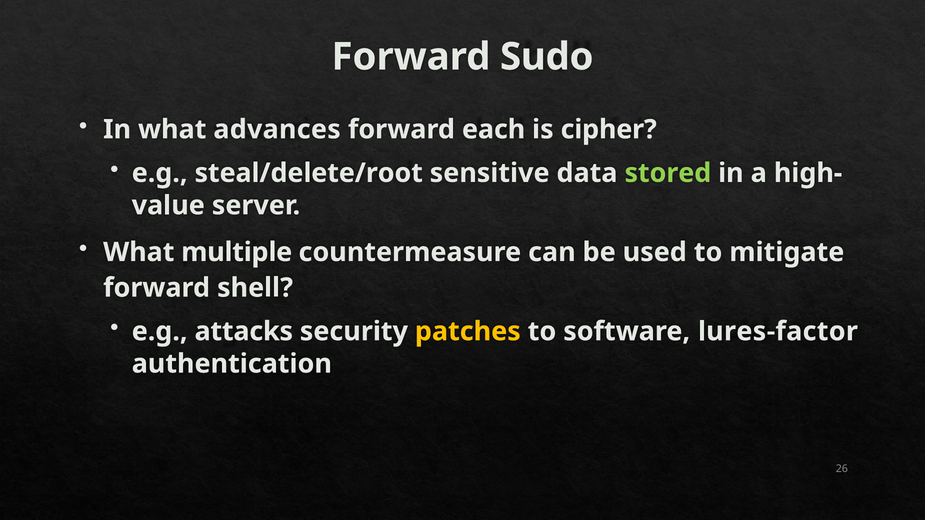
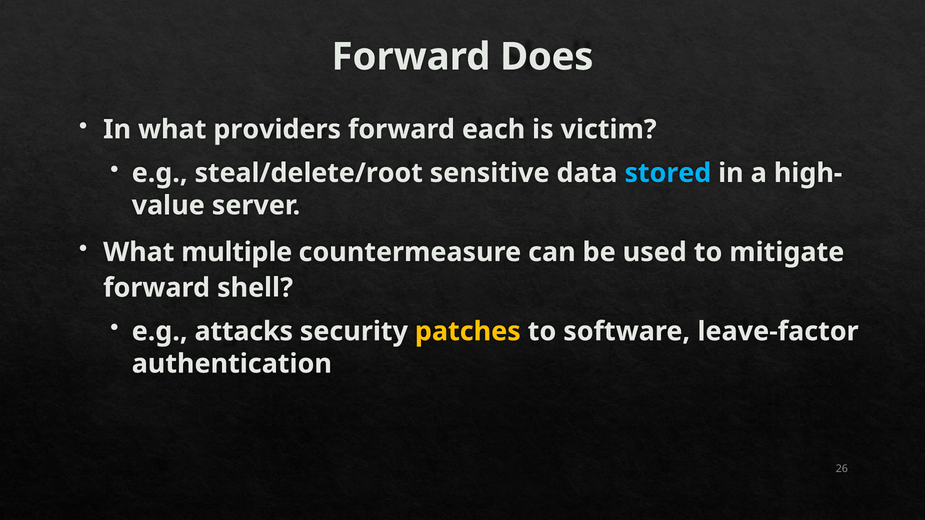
Sudo: Sudo -> Does (547, 57)
advances: advances -> providers (277, 130)
cipher: cipher -> victim (609, 130)
stored colour: light green -> light blue (668, 173)
lures-factor: lures-factor -> leave-factor (778, 332)
